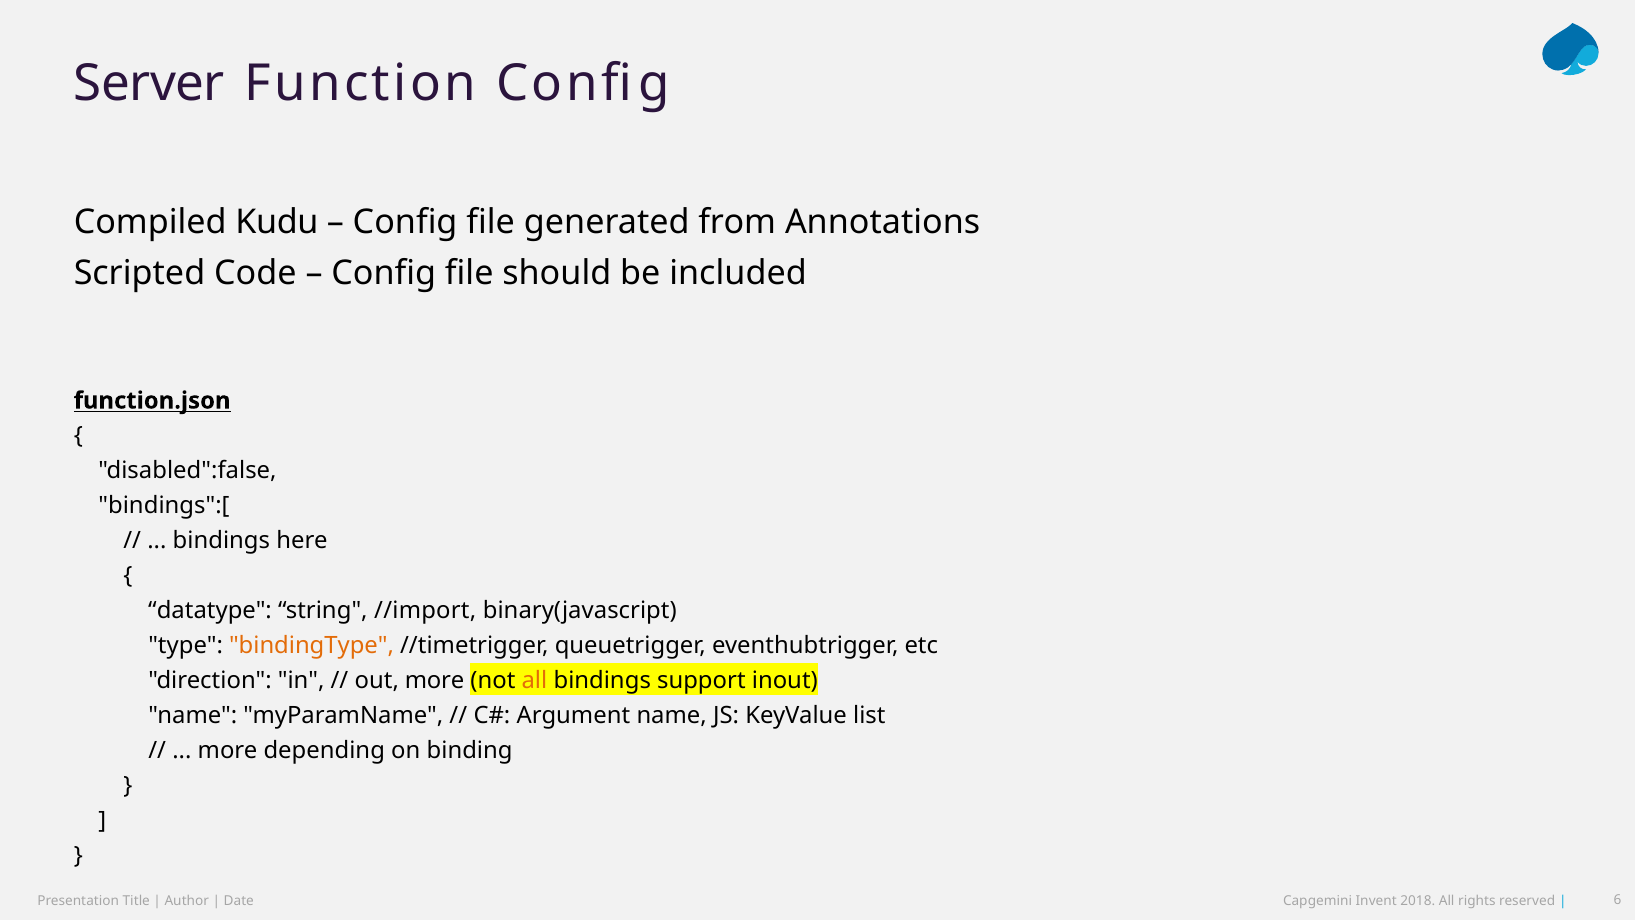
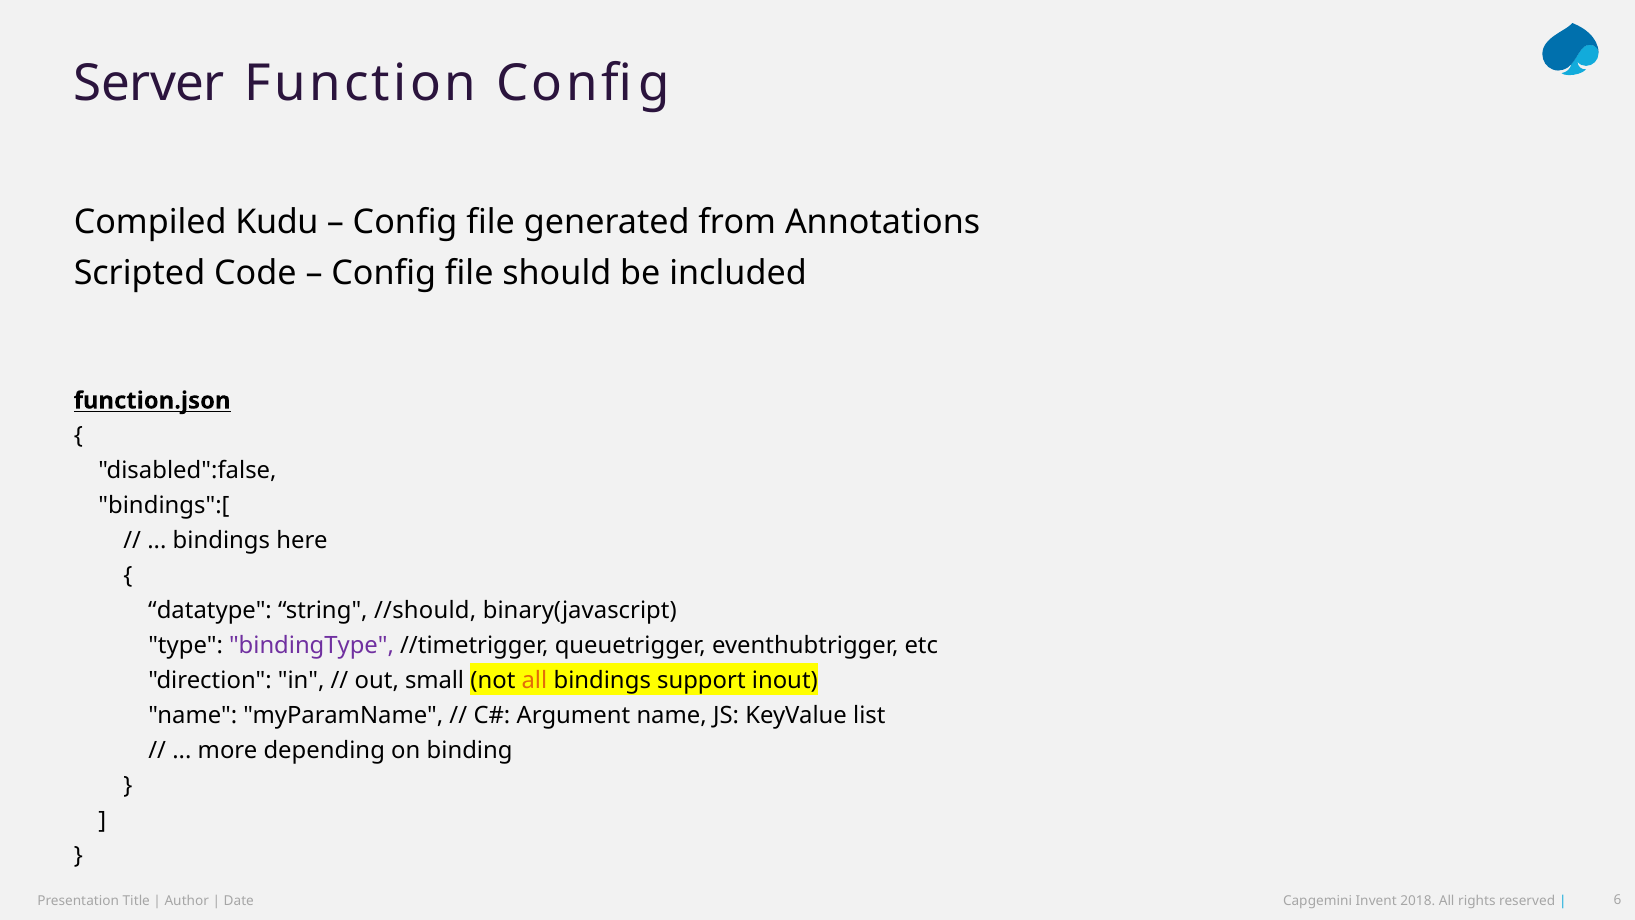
//import: //import -> //should (425, 610)
bindingType colour: orange -> purple (311, 645)
out more: more -> small (435, 680)
